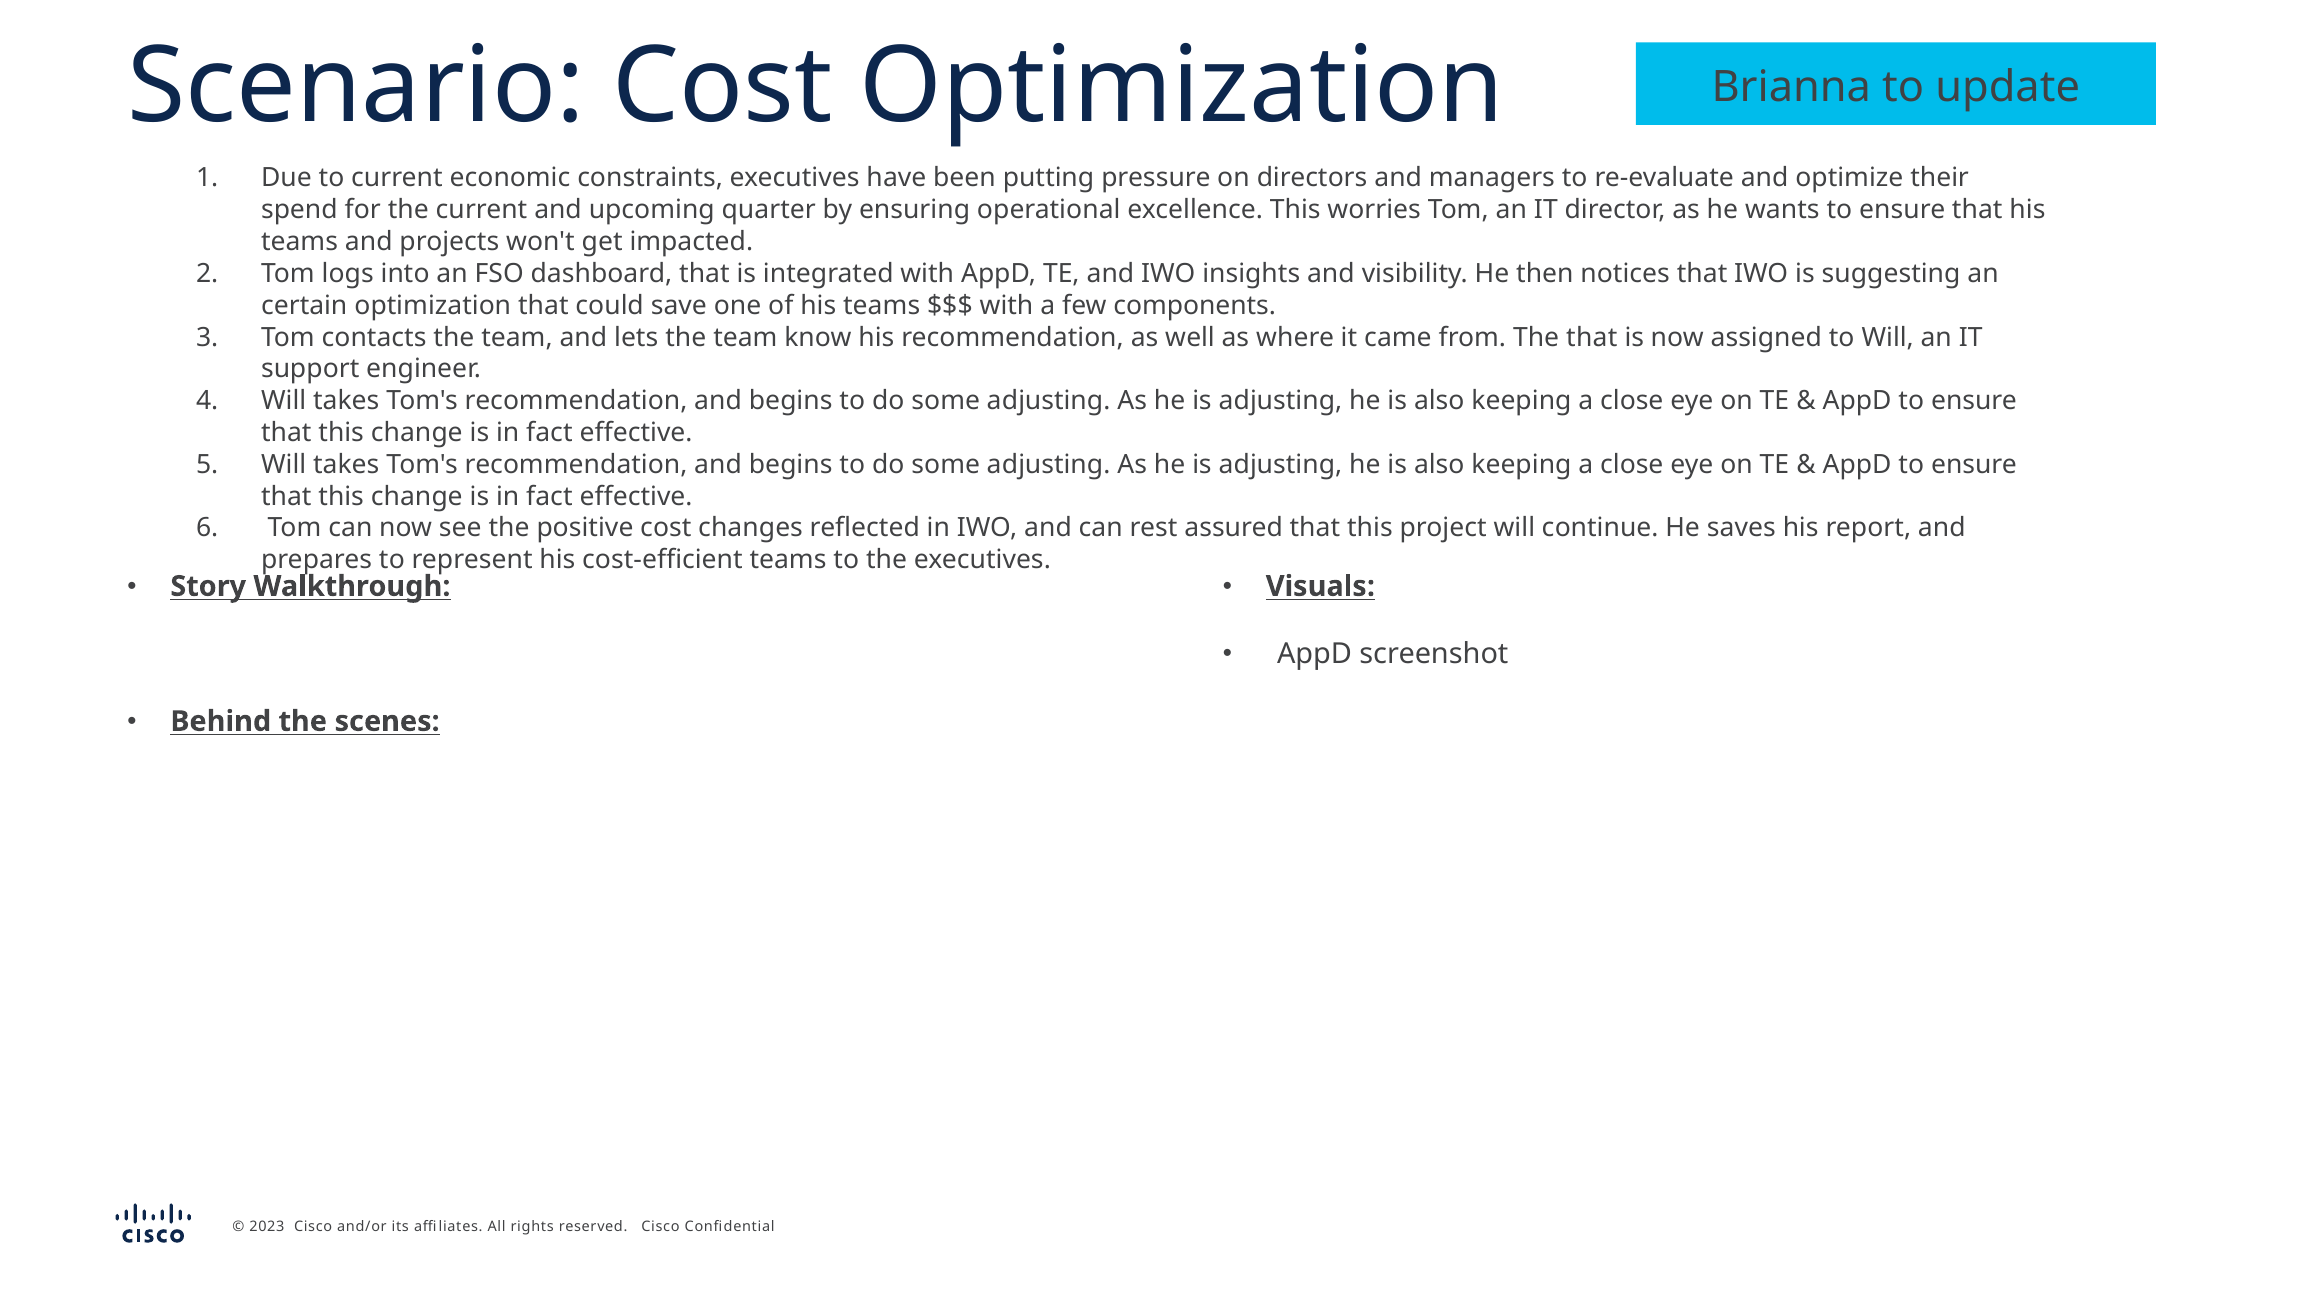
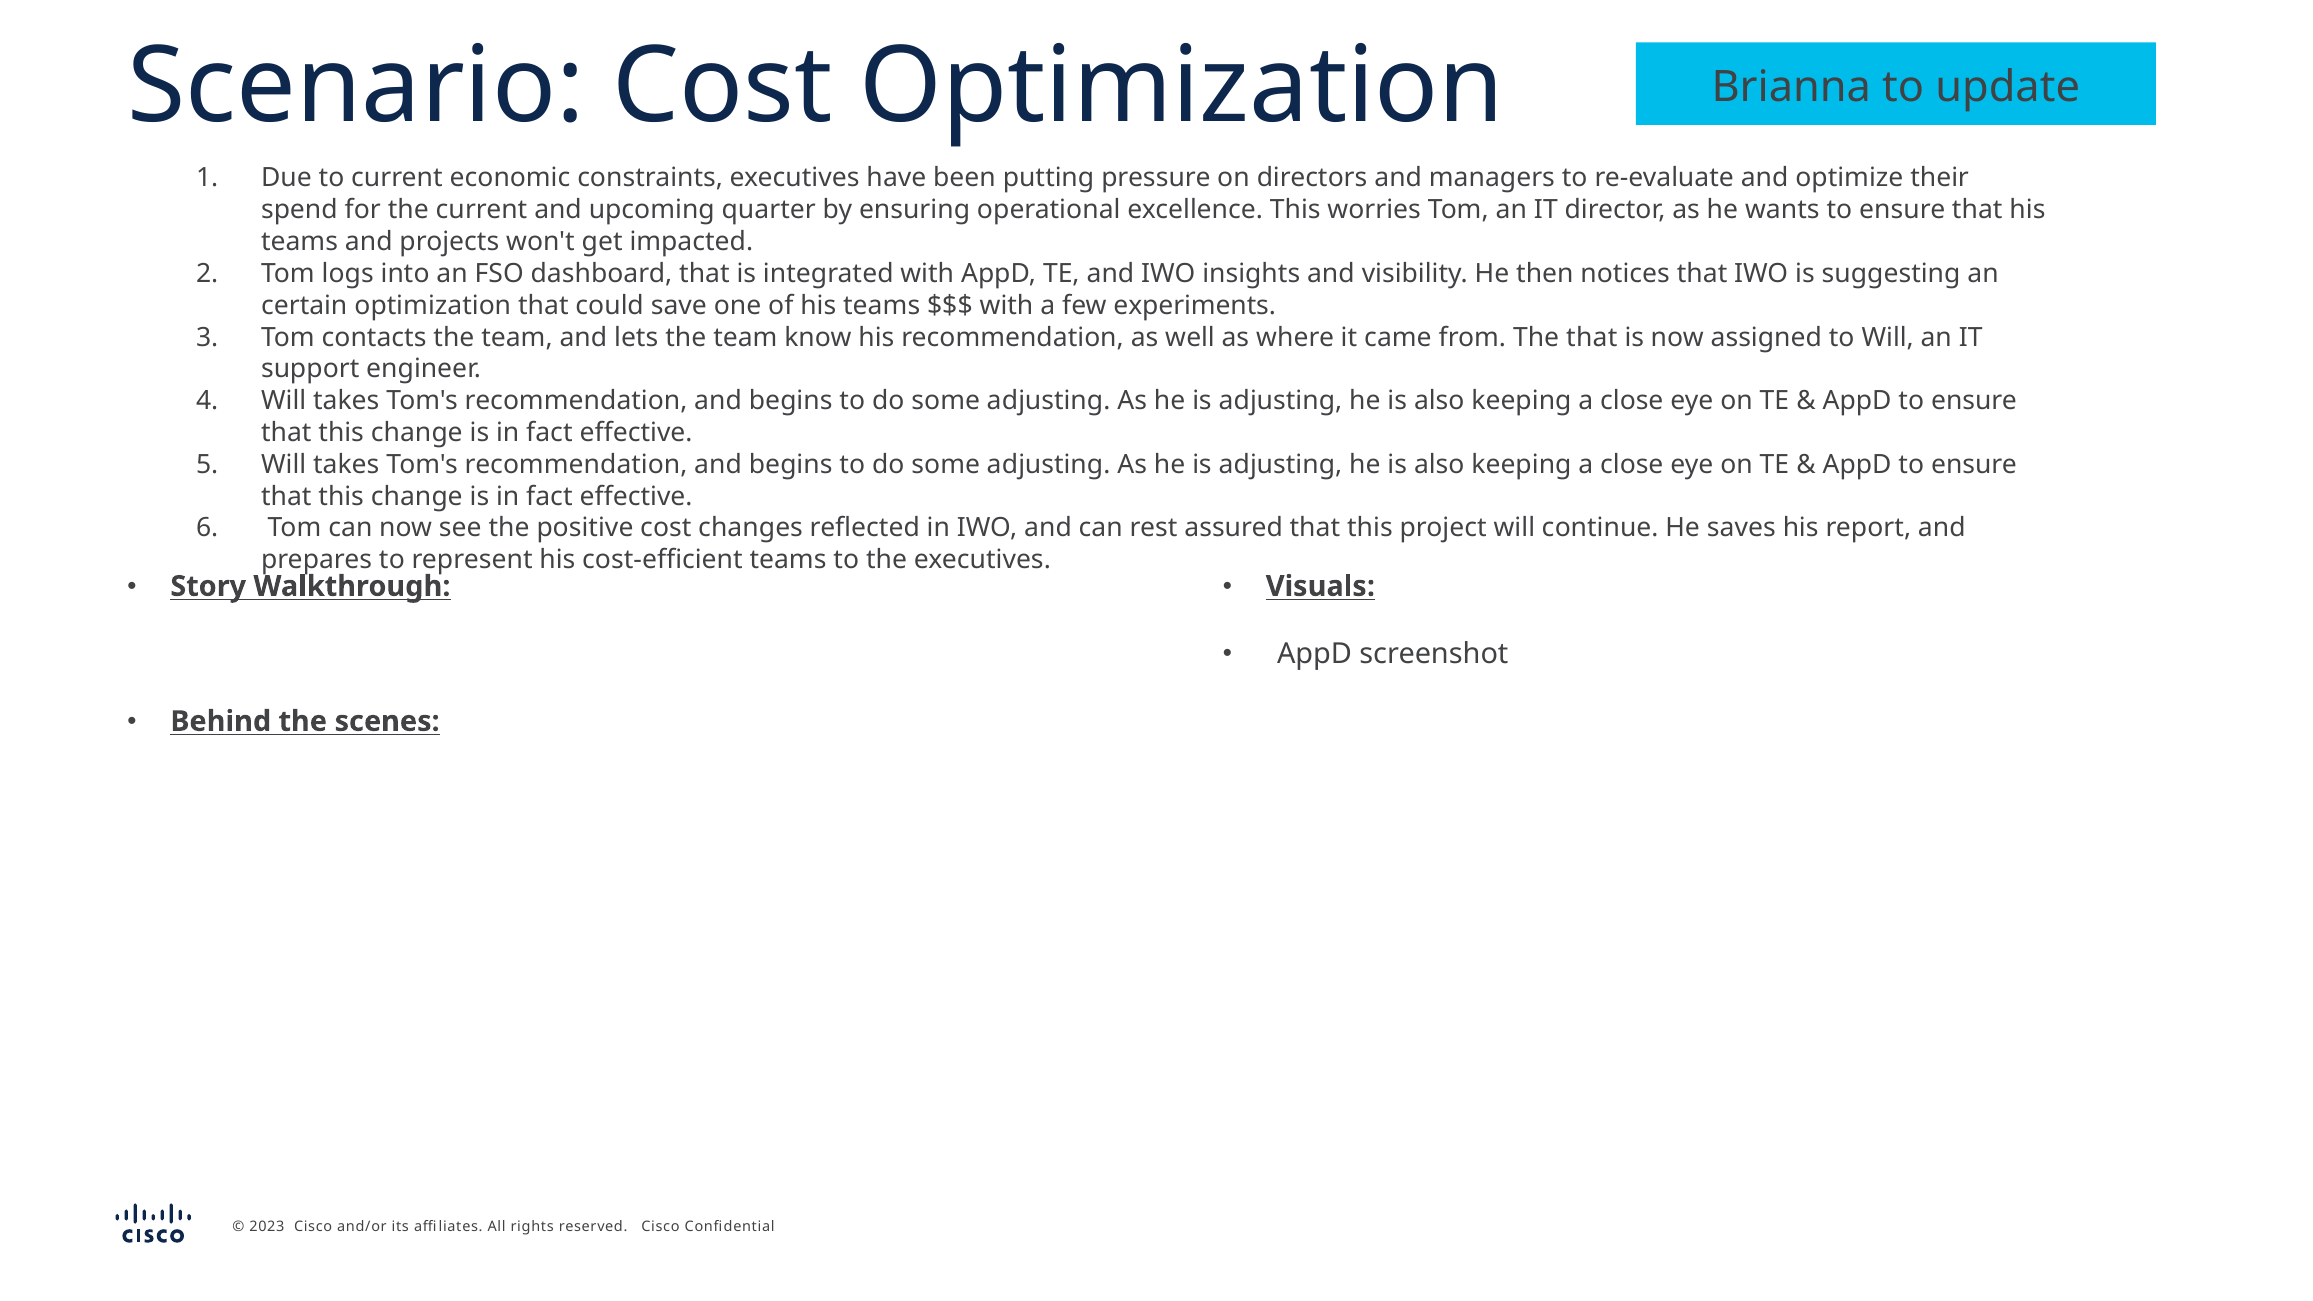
components: components -> experiments (1195, 305)
